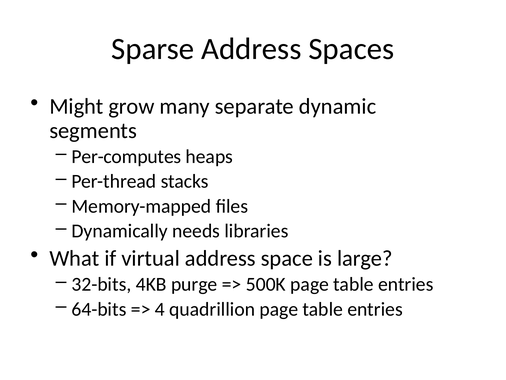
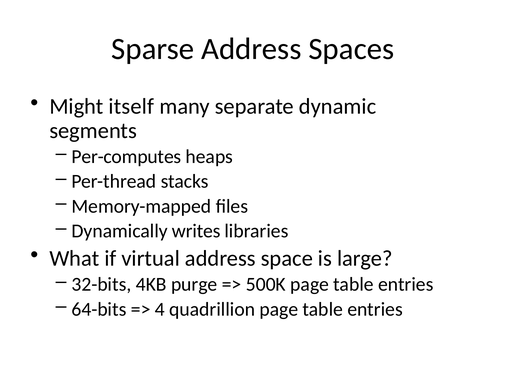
grow: grow -> itself (131, 106)
needs: needs -> writes (196, 231)
